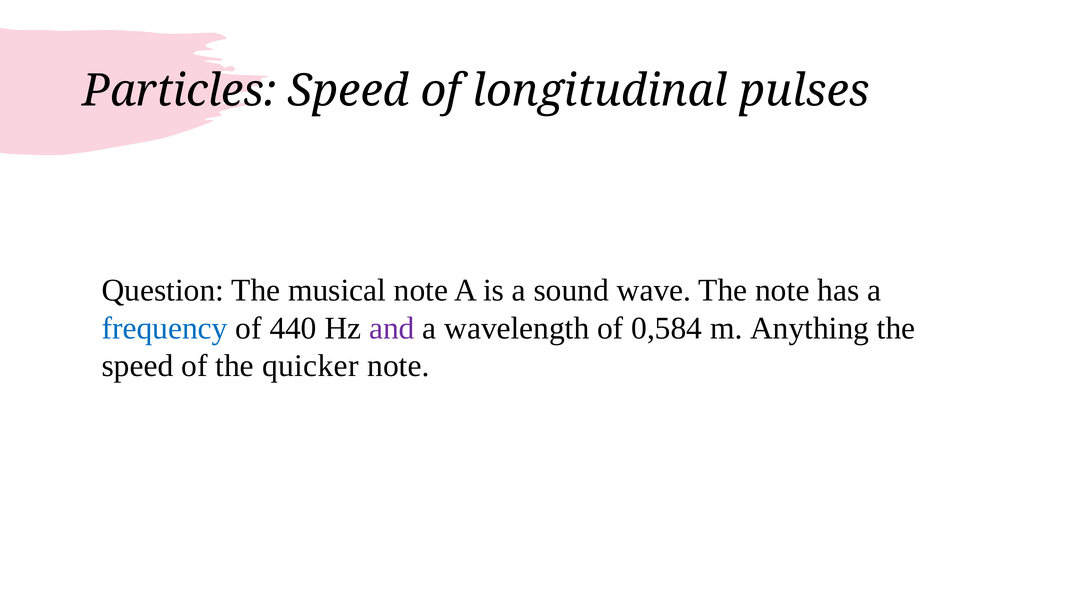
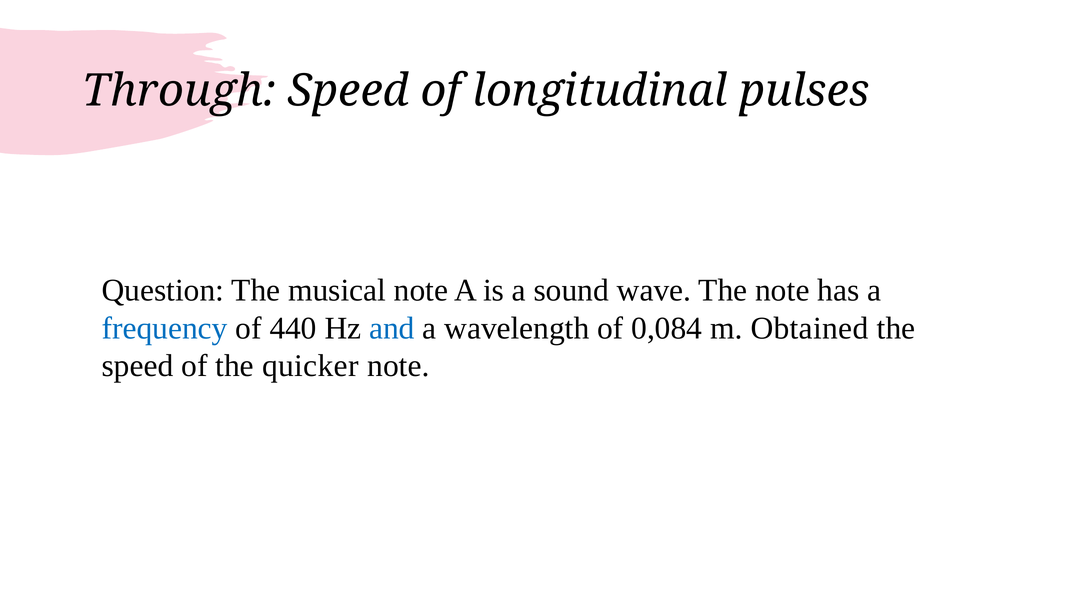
Particles: Particles -> Through (179, 91)
and colour: purple -> blue (392, 328)
0,584: 0,584 -> 0,084 (667, 328)
Anything: Anything -> Obtained (809, 328)
